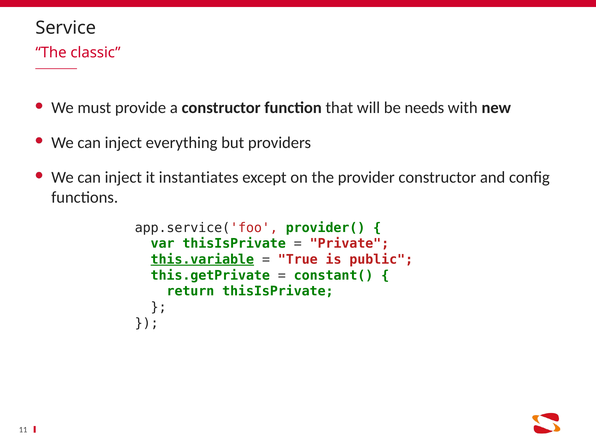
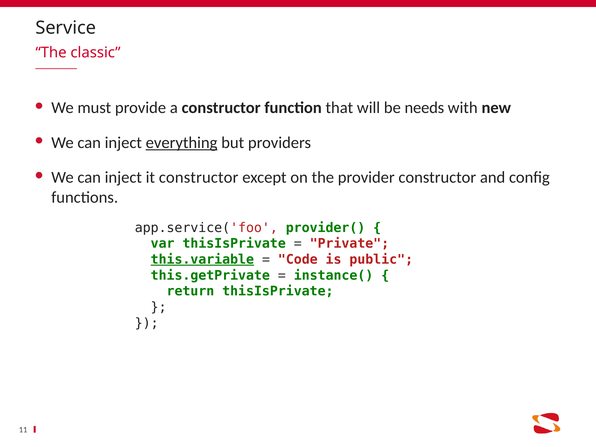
everything underline: none -> present (182, 143)
it instantiates: instantiates -> constructor (199, 177)
True: True -> Code (298, 259)
constant(: constant( -> instance( (334, 275)
